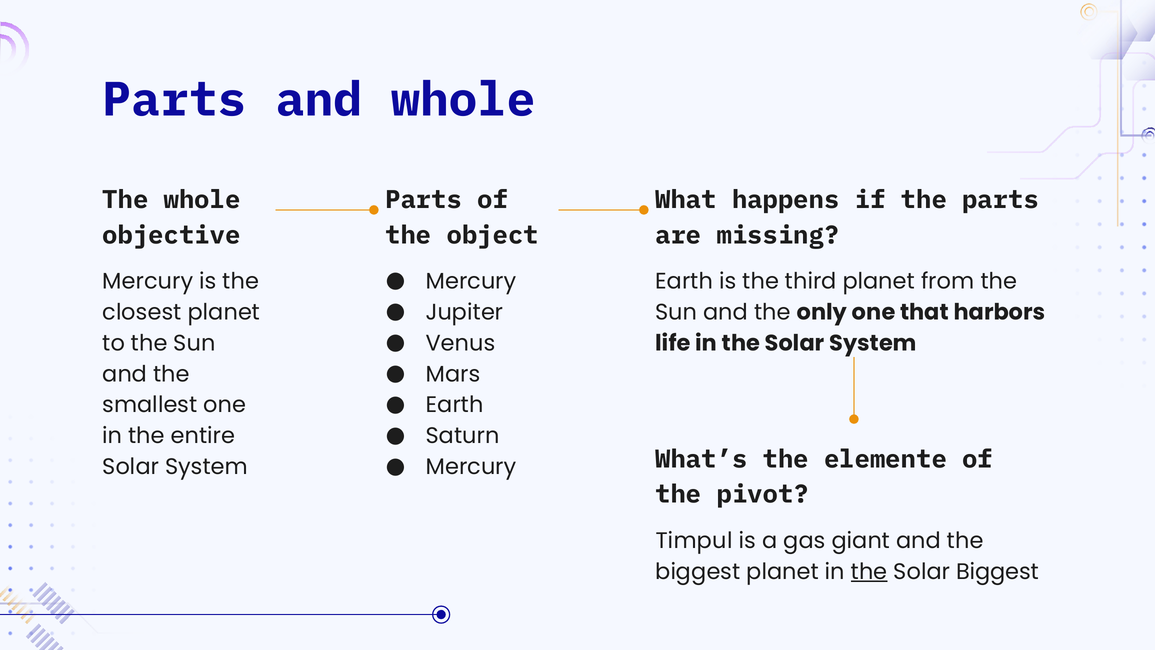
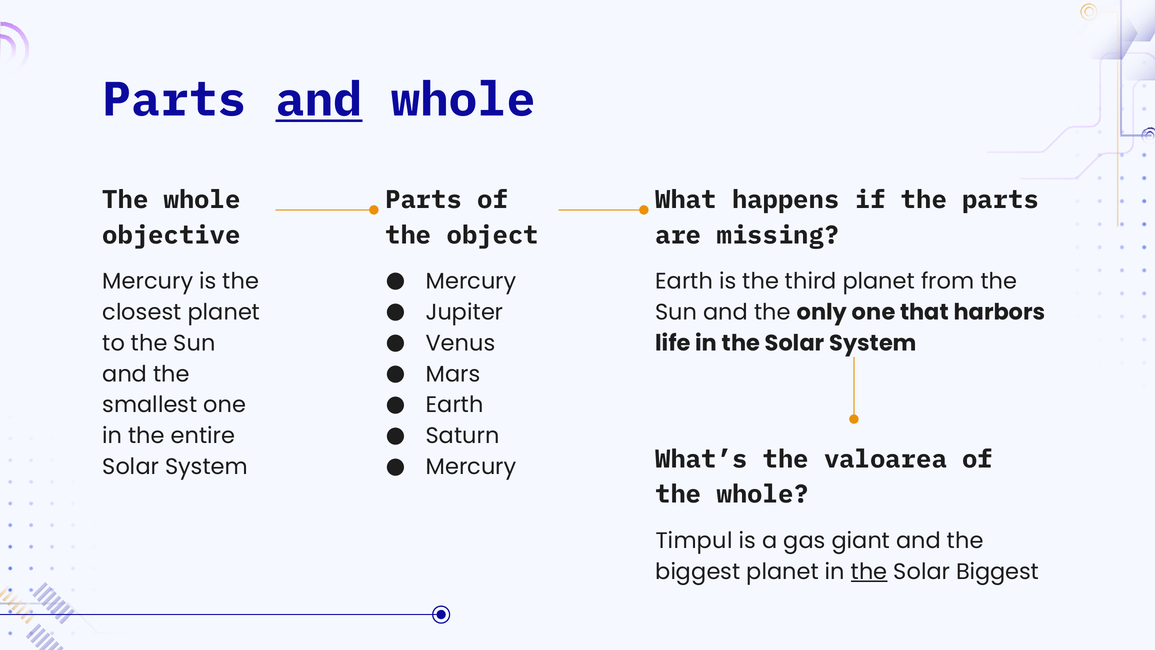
and underline: none -> present (319, 100)
elemente: elemente -> valoarea (886, 459)
pivot: pivot -> whole (763, 494)
